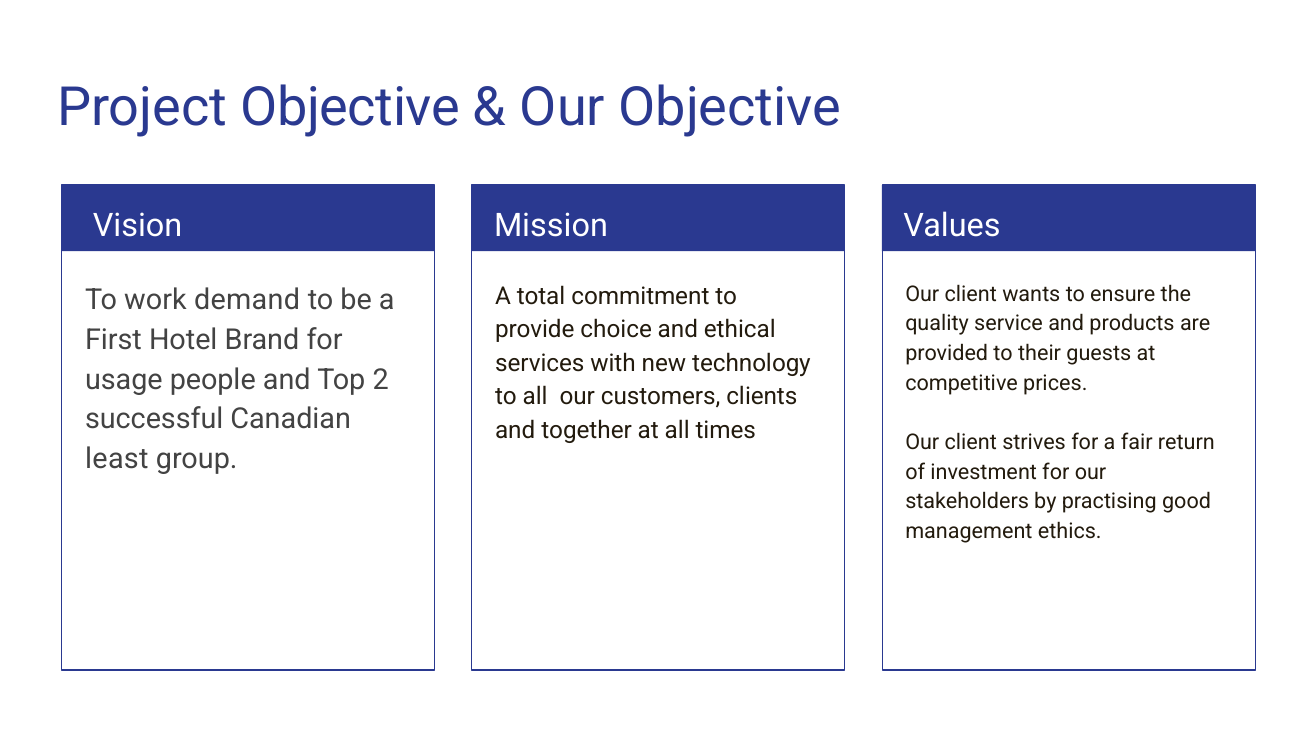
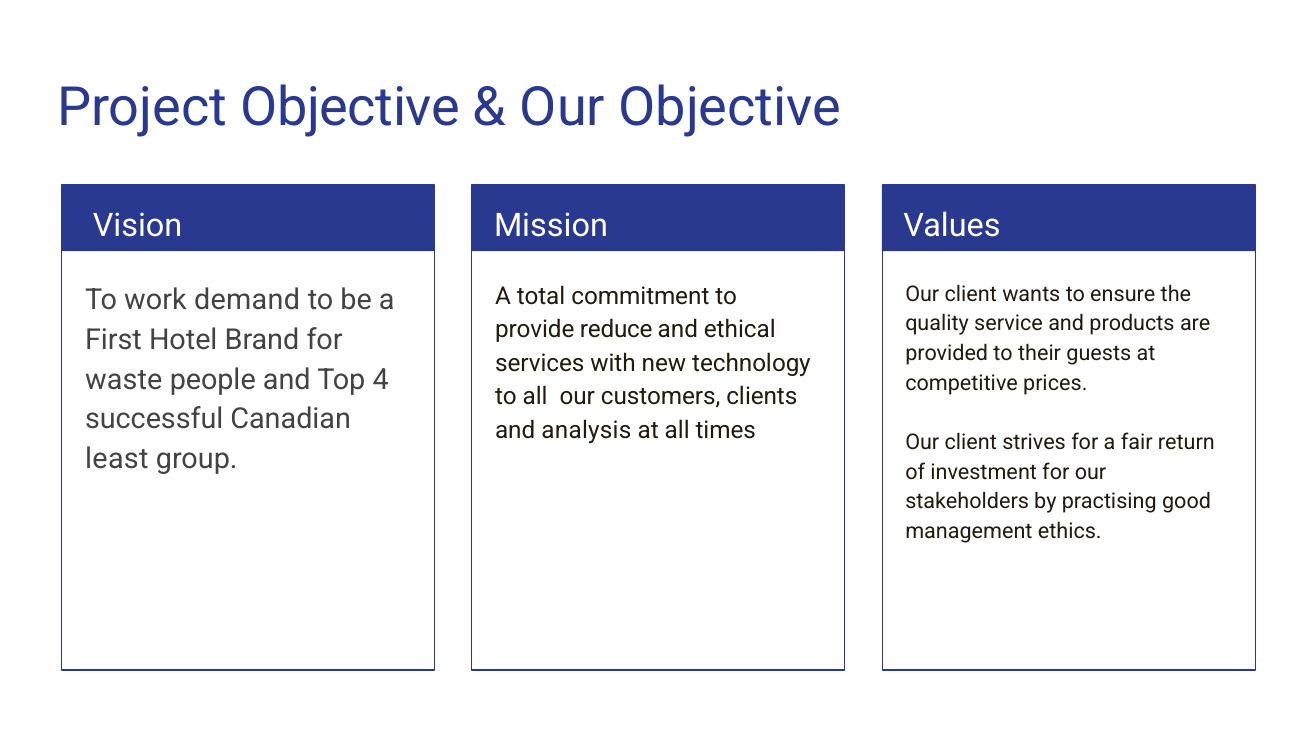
choice: choice -> reduce (616, 330)
usage: usage -> waste (124, 380)
2: 2 -> 4 (381, 380)
together: together -> analysis (586, 430)
